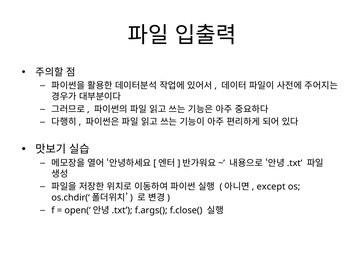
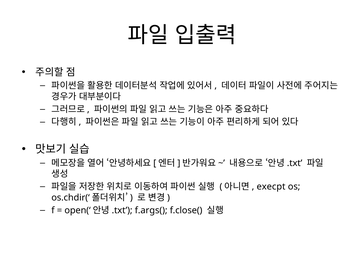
except: except -> execpt (271, 187)
